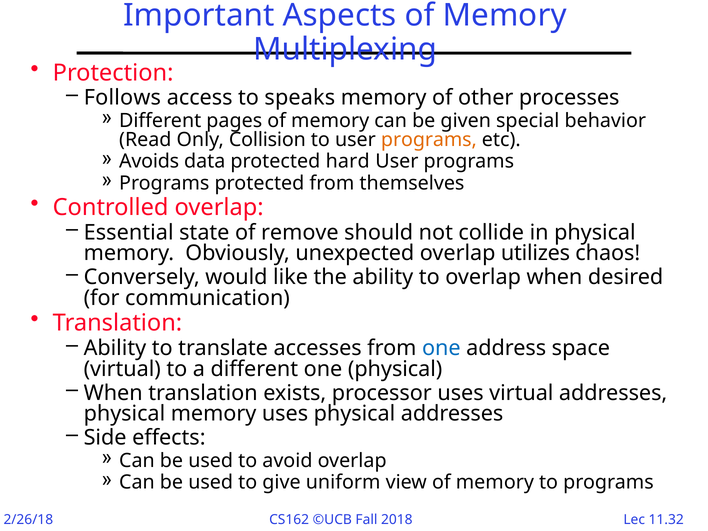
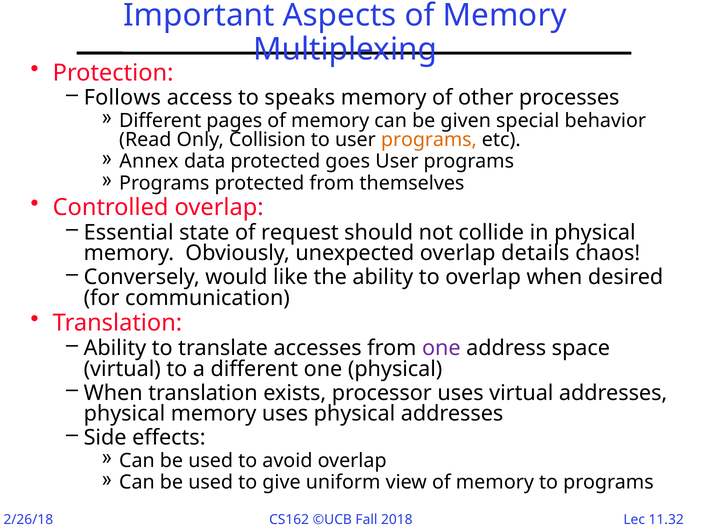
Avoids: Avoids -> Annex (149, 161)
hard: hard -> goes (348, 161)
remove: remove -> request (300, 232)
utilizes: utilizes -> details (535, 253)
one colour: blue -> purple (441, 348)
